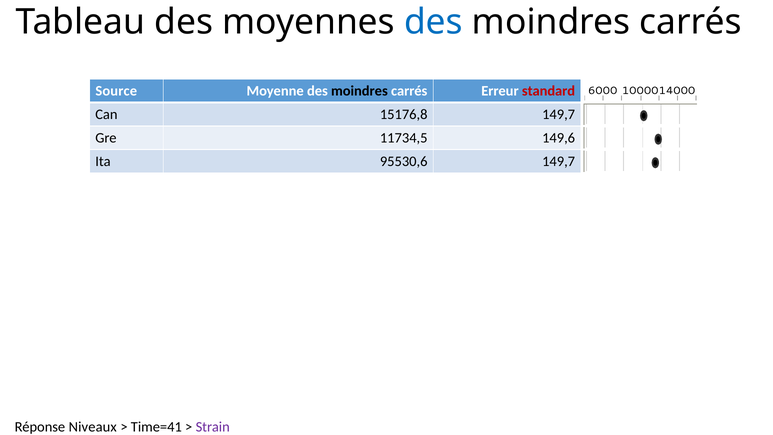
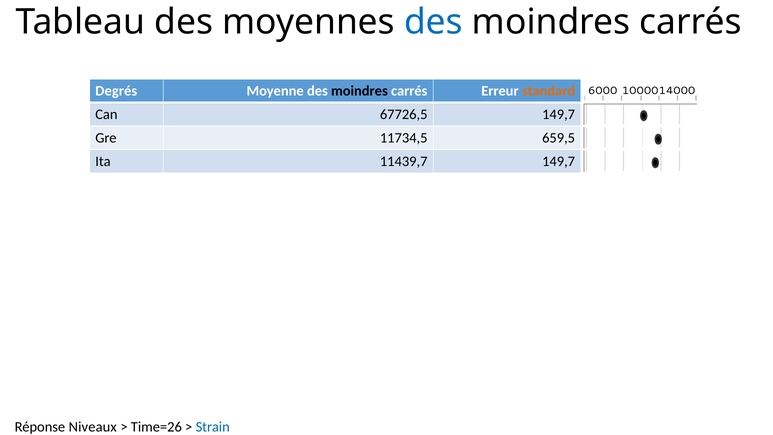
Source: Source -> Degrés (116, 91)
standard colour: red -> orange (548, 91)
15176,8: 15176,8 -> 67726,5 (404, 114)
149,6: 149,6 -> 659,5 (559, 138)
95530,6: 95530,6 -> 11439,7 (404, 161)
Time=41: Time=41 -> Time=26 (156, 427)
Strain colour: purple -> blue (213, 427)
